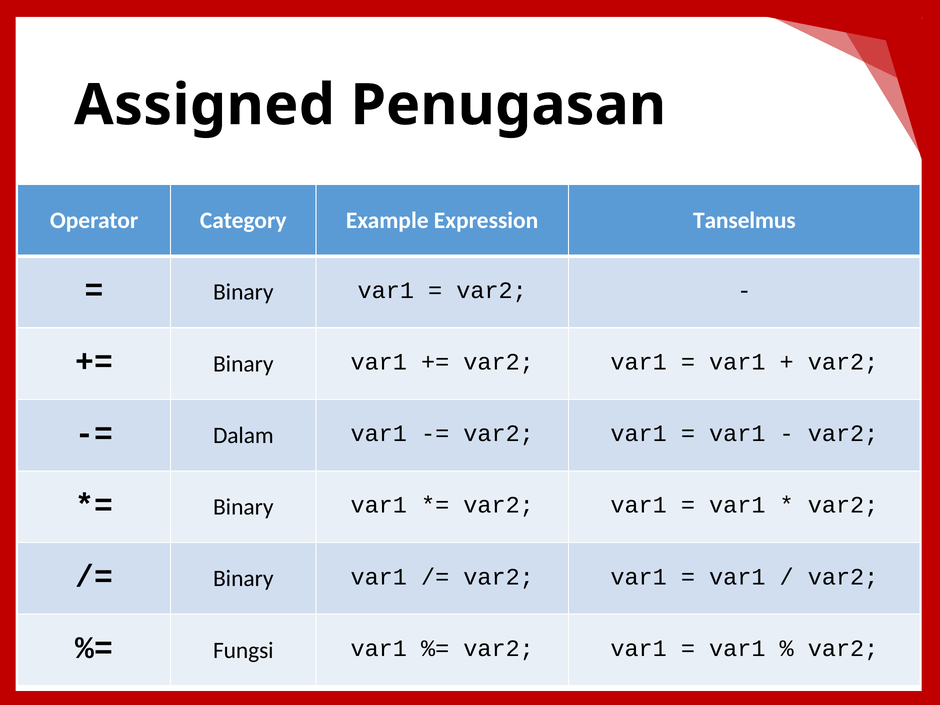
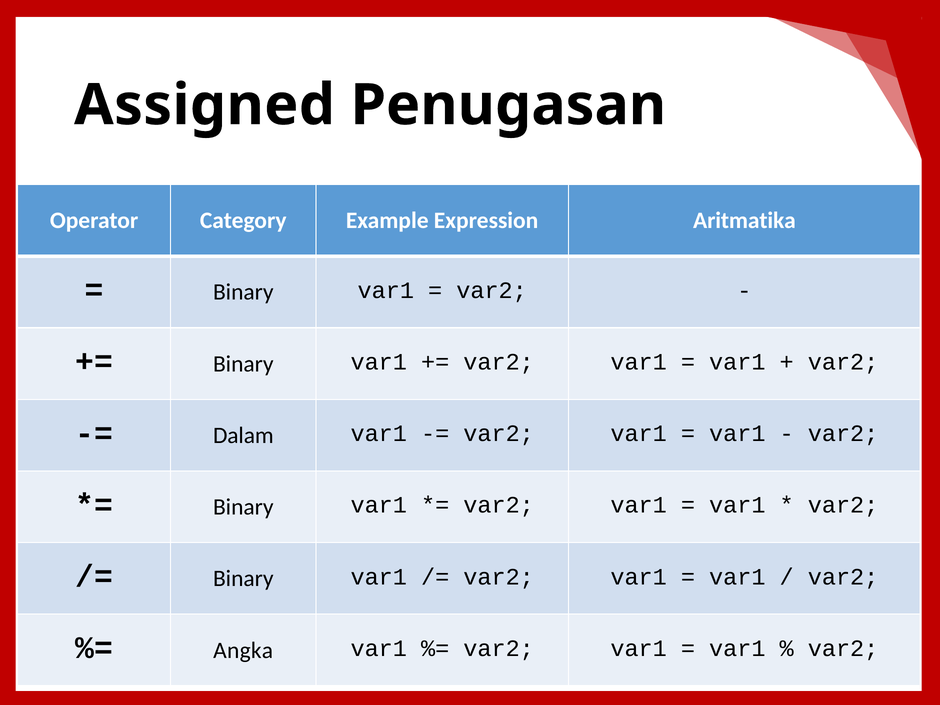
Tanselmus: Tanselmus -> Aritmatika (744, 221)
Fungsi: Fungsi -> Angka (243, 650)
